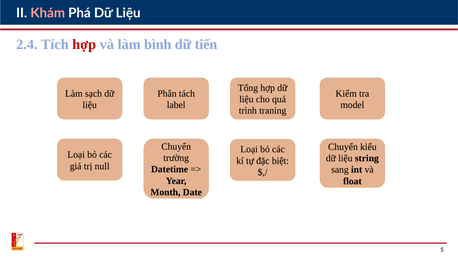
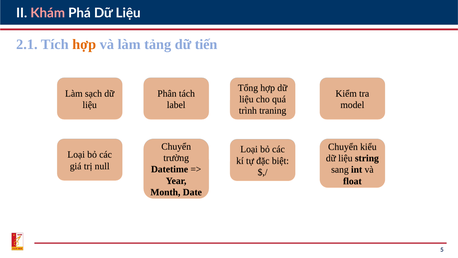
2.4: 2.4 -> 2.1 (27, 44)
hợp colour: red -> orange (84, 44)
bình: bình -> tảng (158, 44)
